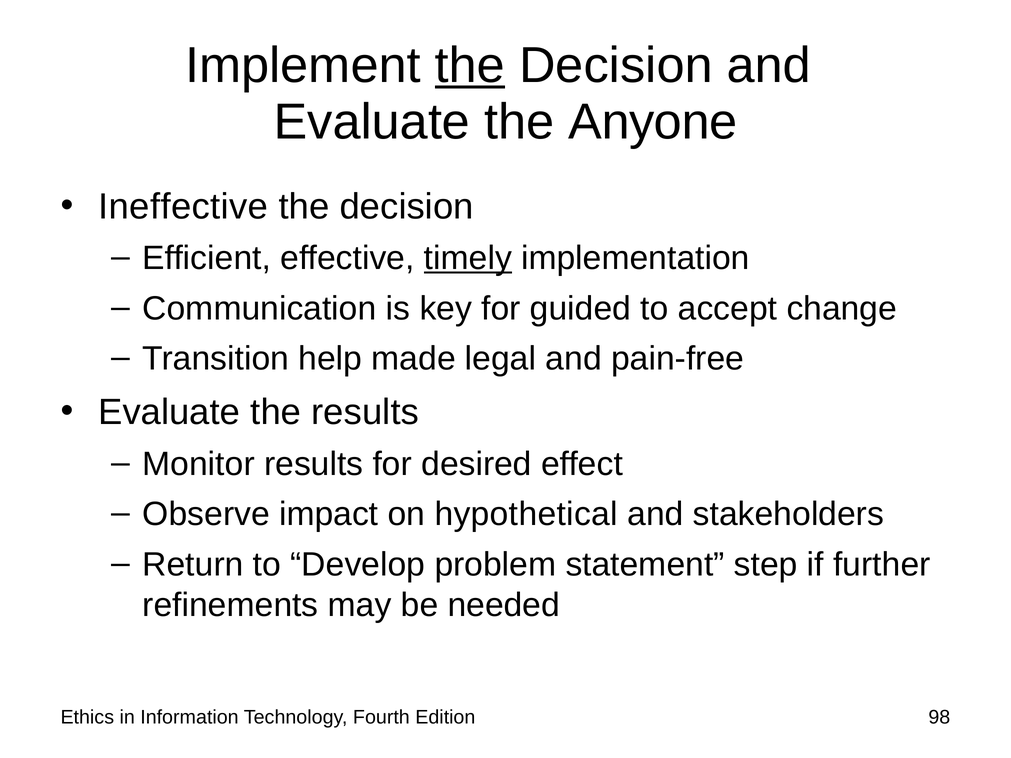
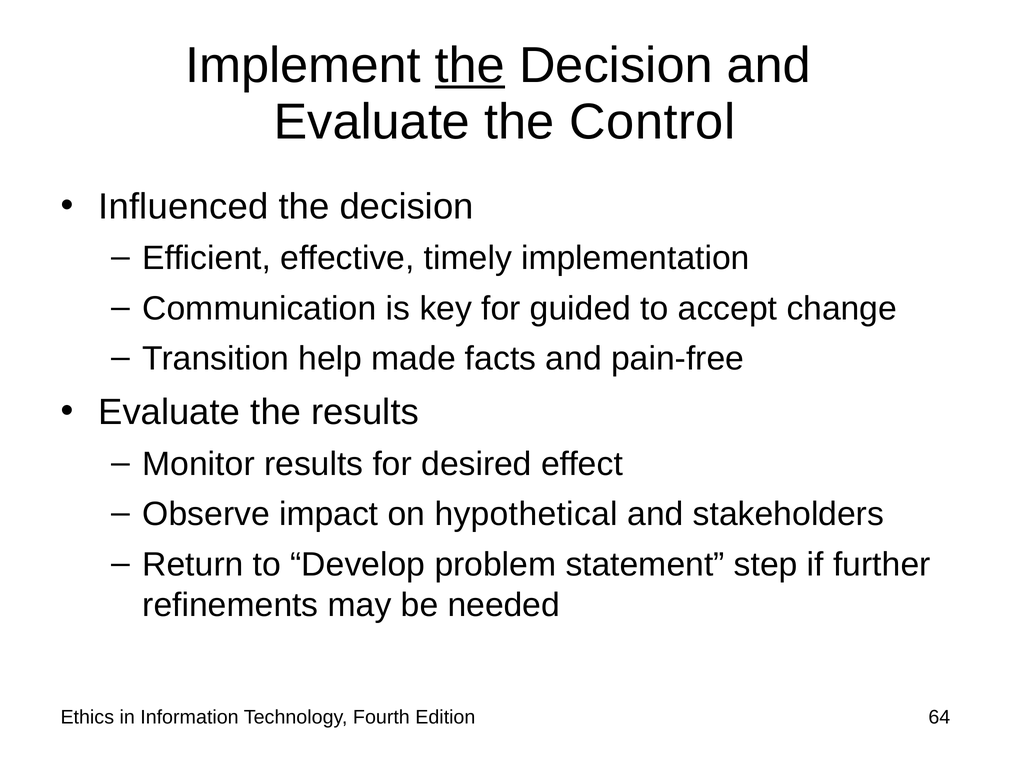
Anyone: Anyone -> Control (652, 122)
Ineffective: Ineffective -> Influenced (183, 207)
timely underline: present -> none (468, 258)
legal: legal -> facts (501, 359)
98: 98 -> 64 (939, 718)
